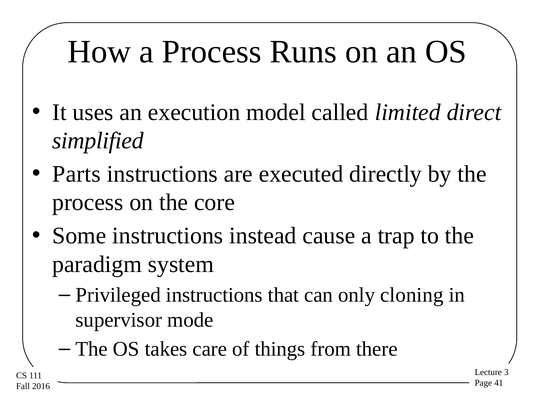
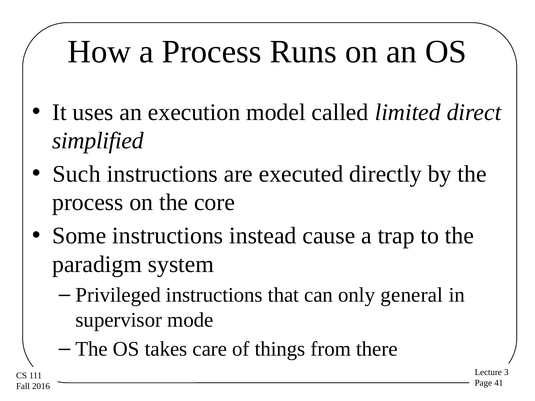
Parts: Parts -> Such (76, 174)
cloning: cloning -> general (412, 295)
